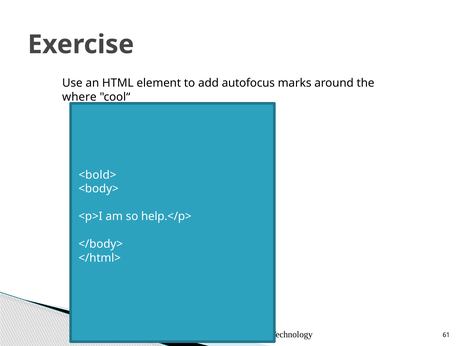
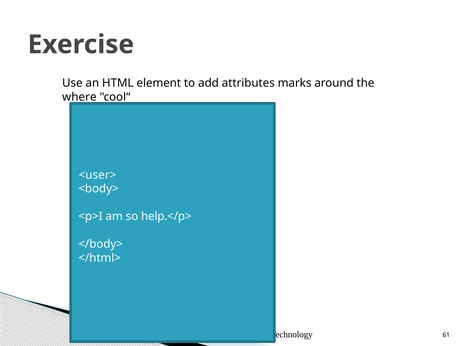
autofocus: autofocus -> attributes (248, 83)
<bold>: <bold> -> <user> (97, 175)
